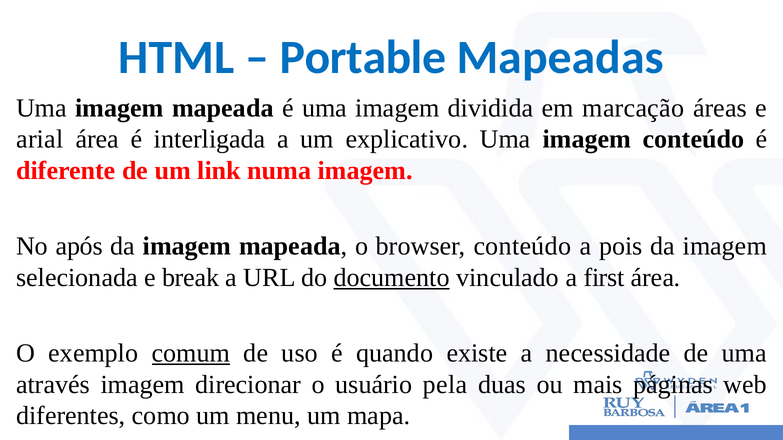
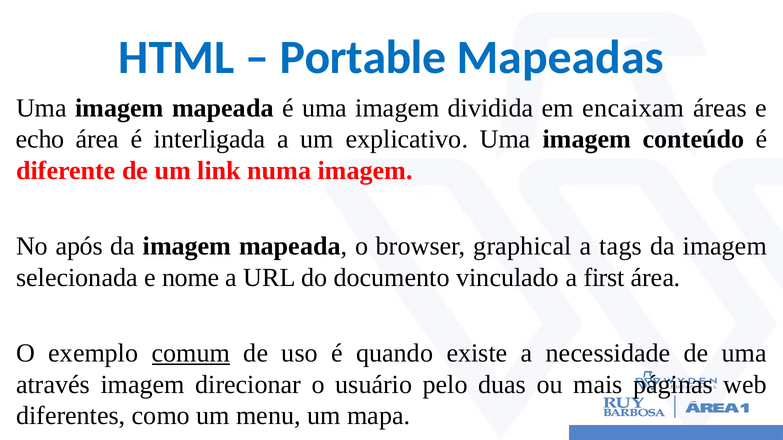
marcação: marcação -> encaixam (633, 108)
arial: arial -> echo (40, 139)
browser conteúdo: conteúdo -> graphical (522, 246)
pois: pois -> tags (621, 246)
break: break -> nome (191, 278)
documento underline: present -> none (392, 278)
pela: pela -> pelo (445, 385)
